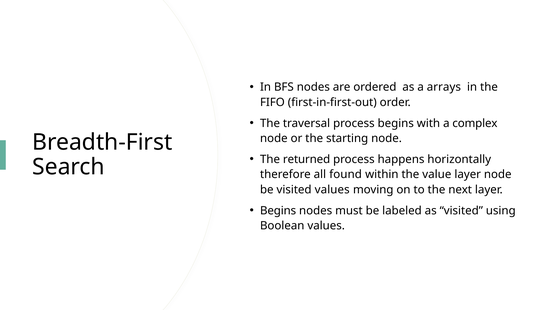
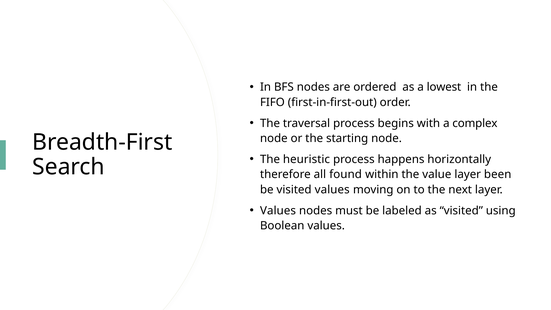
arrays: arrays -> lowest (444, 87)
returned: returned -> heuristic (306, 159)
layer node: node -> been (498, 174)
Begins: Begins -> Values (278, 211)
